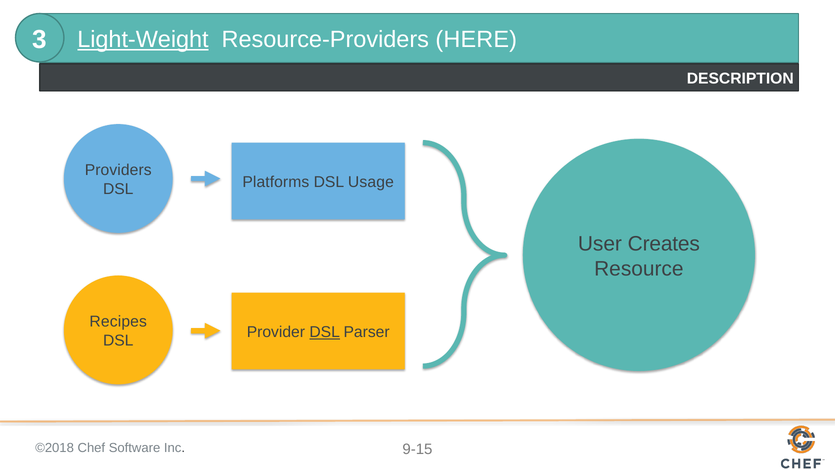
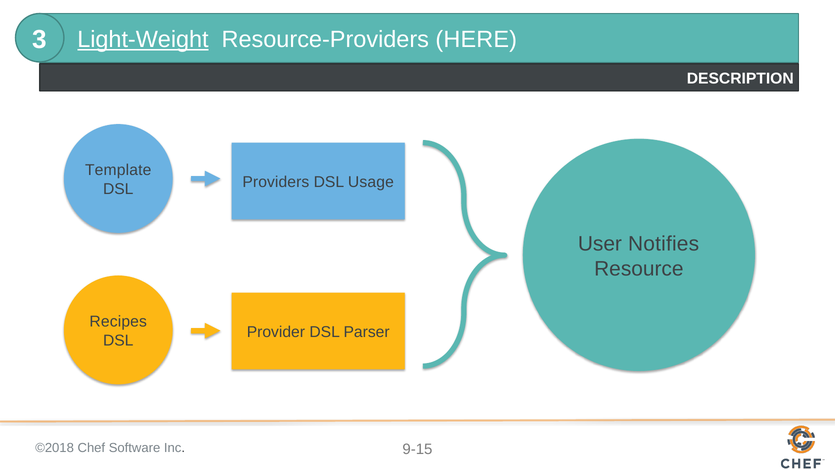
Providers: Providers -> Template (118, 170)
Platforms: Platforms -> Providers (276, 182)
Creates: Creates -> Notifies (664, 244)
DSL underline: present -> none (325, 332)
